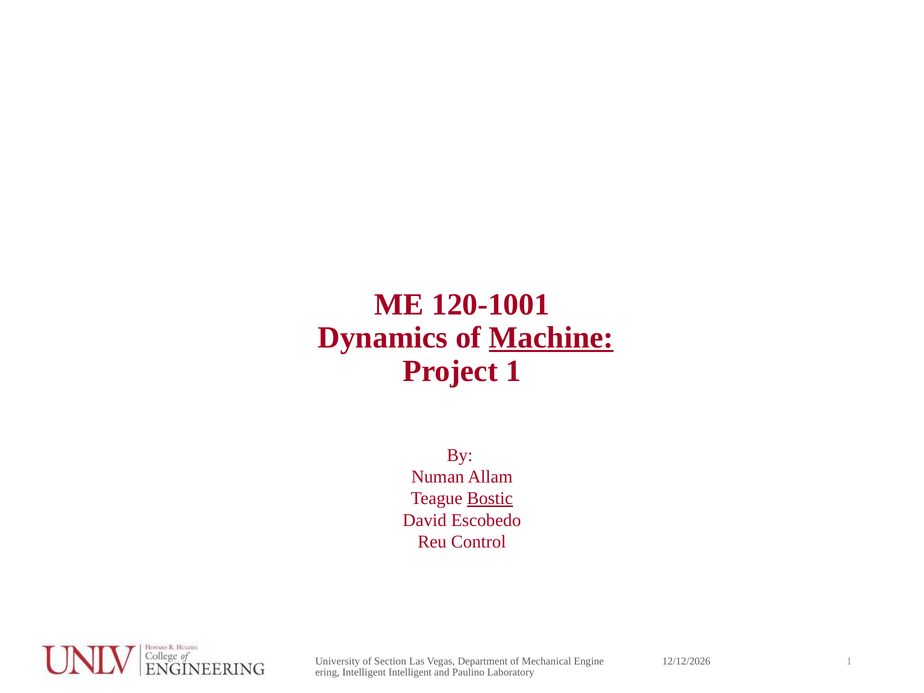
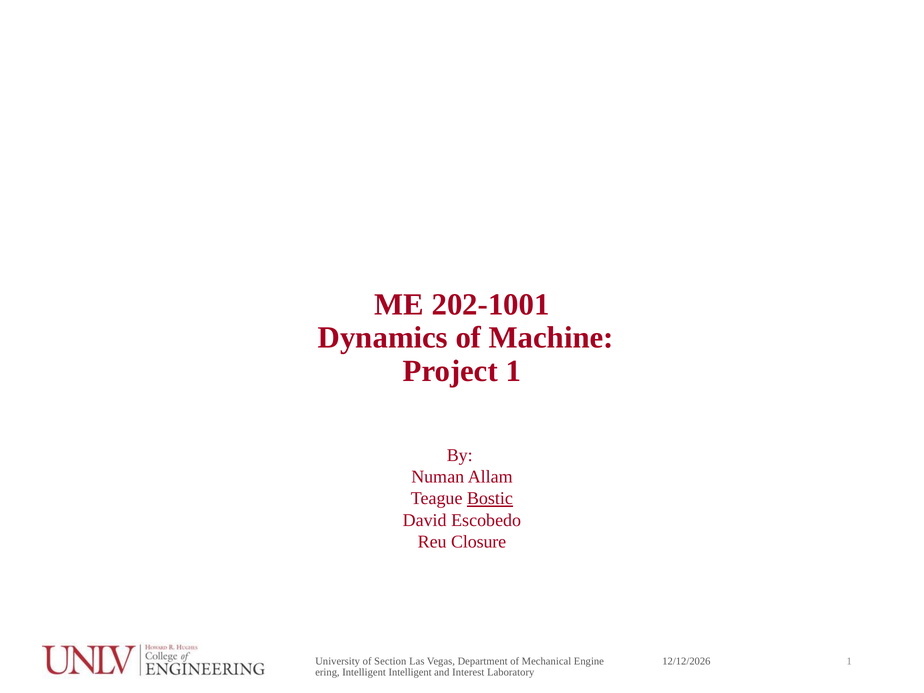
120-1001: 120-1001 -> 202-1001 (491, 304)
Machine underline: present -> none (551, 338)
Control: Control -> Closure (479, 542)
Paulino: Paulino -> Interest (468, 672)
